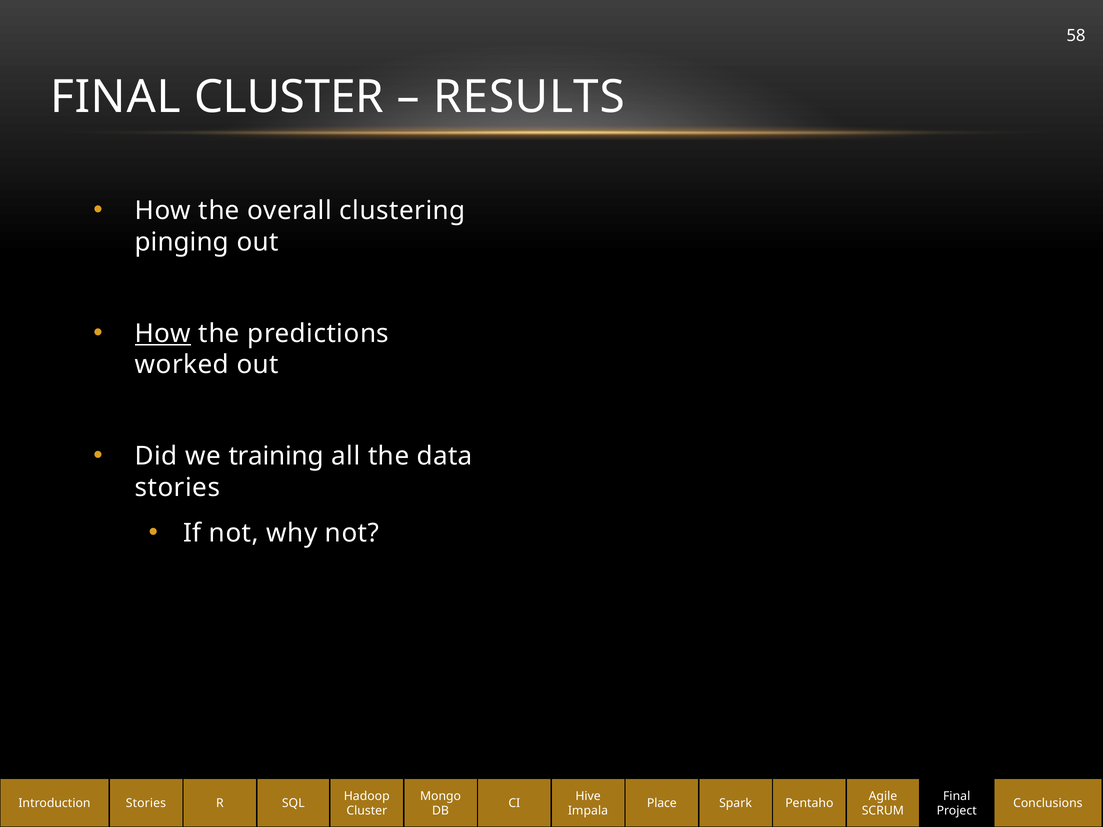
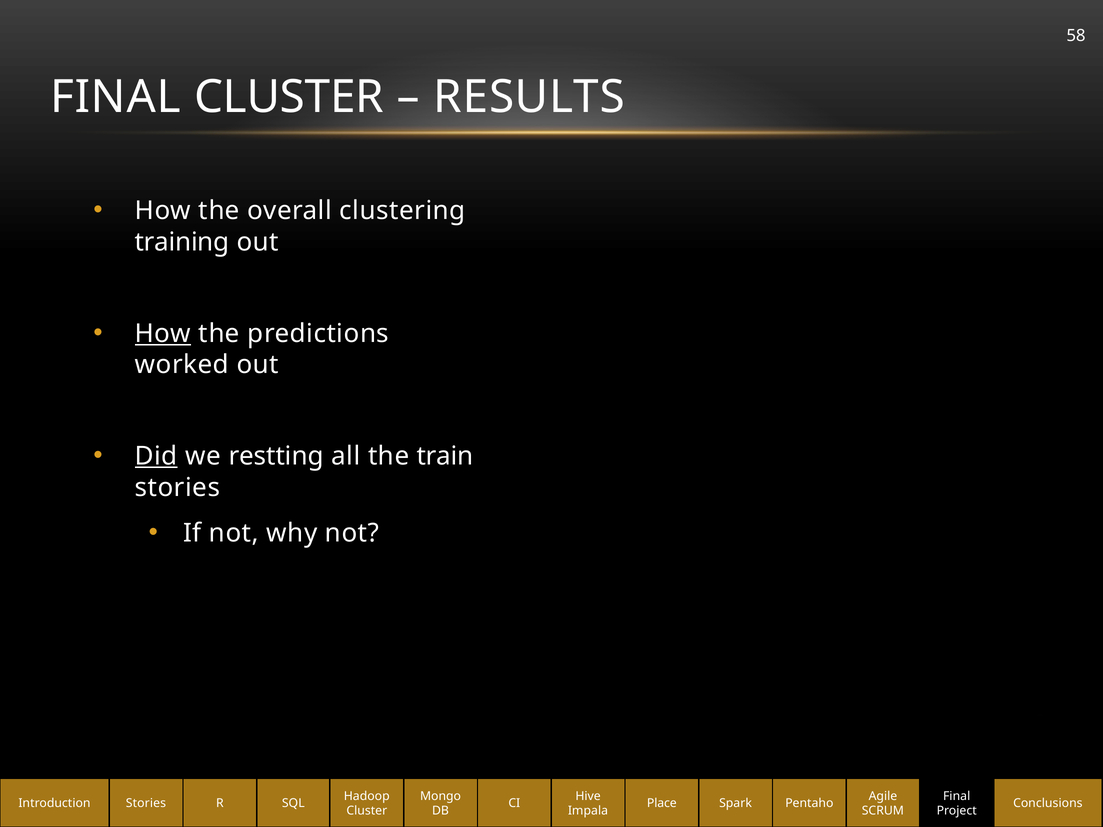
pinging: pinging -> training (182, 242)
Did underline: none -> present (156, 456)
training: training -> restting (276, 456)
data: data -> train (445, 456)
